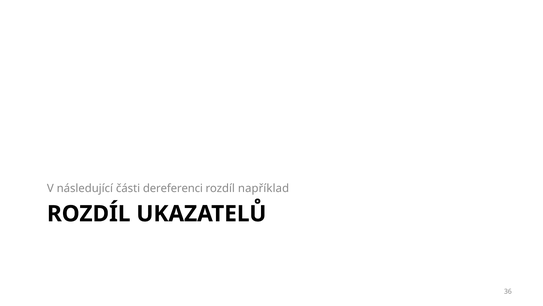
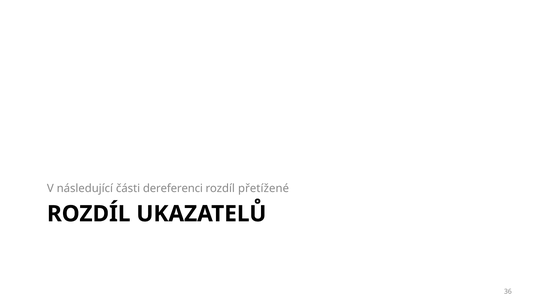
například: například -> přetížené (264, 188)
